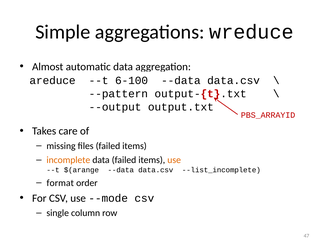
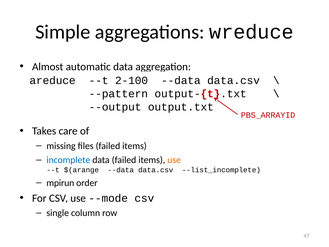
6-100: 6-100 -> 2-100 (132, 81)
incomplete colour: orange -> blue (68, 160)
format: format -> mpirun (60, 183)
